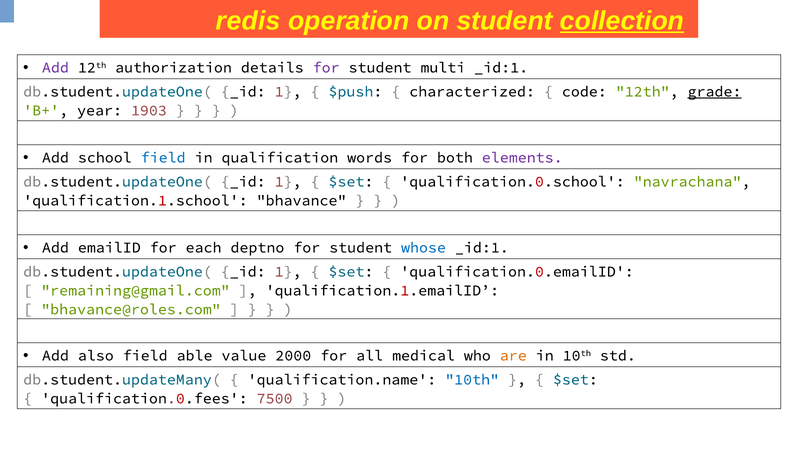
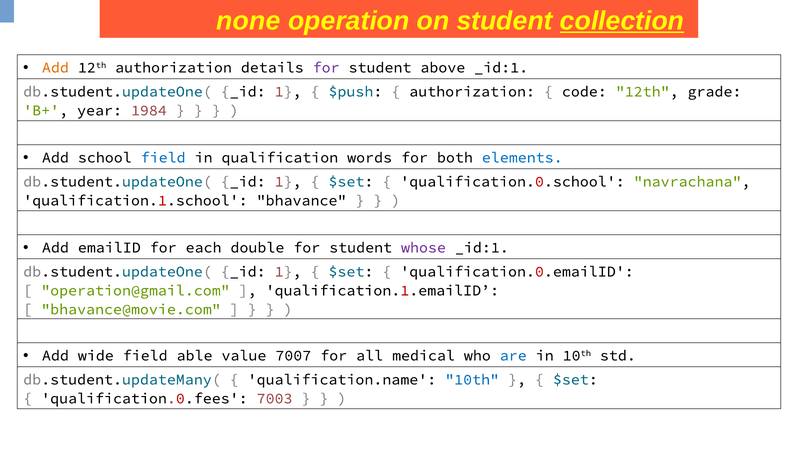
redis: redis -> none (248, 21)
Add colour: purple -> orange (55, 67)
multi: multi -> above (443, 67)
characterized: characterized -> authorization (472, 92)
grade underline: present -> none (714, 92)
1903: 1903 -> 1984 (149, 110)
elements colour: purple -> blue (522, 157)
deptno: deptno -> double (257, 247)
whose colour: blue -> purple (423, 247)
remaining@gmail.com: remaining@gmail.com -> operation@gmail.com (135, 290)
bhavance@roles.com: bhavance@roles.com -> bhavance@movie.com (131, 309)
also: also -> wide (96, 355)
2000: 2000 -> 7007 (293, 355)
are colour: orange -> blue (513, 355)
7500: 7500 -> 7003 (275, 398)
